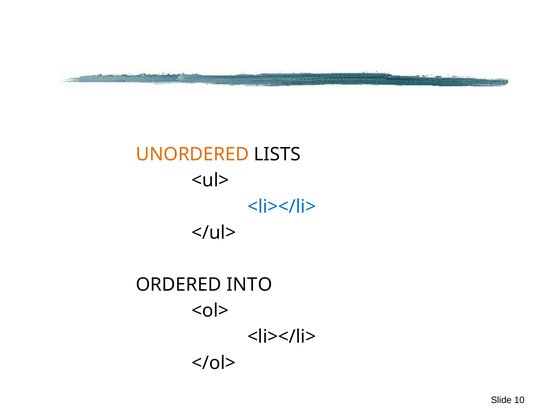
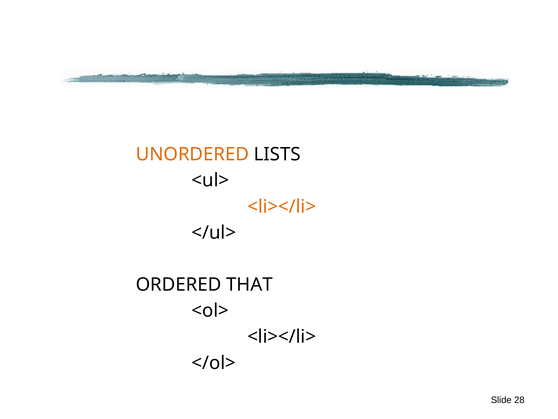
<li></li> colour: blue -> orange (282, 206)
INTO: INTO -> THAT (249, 284)
10: 10 -> 28 (519, 400)
